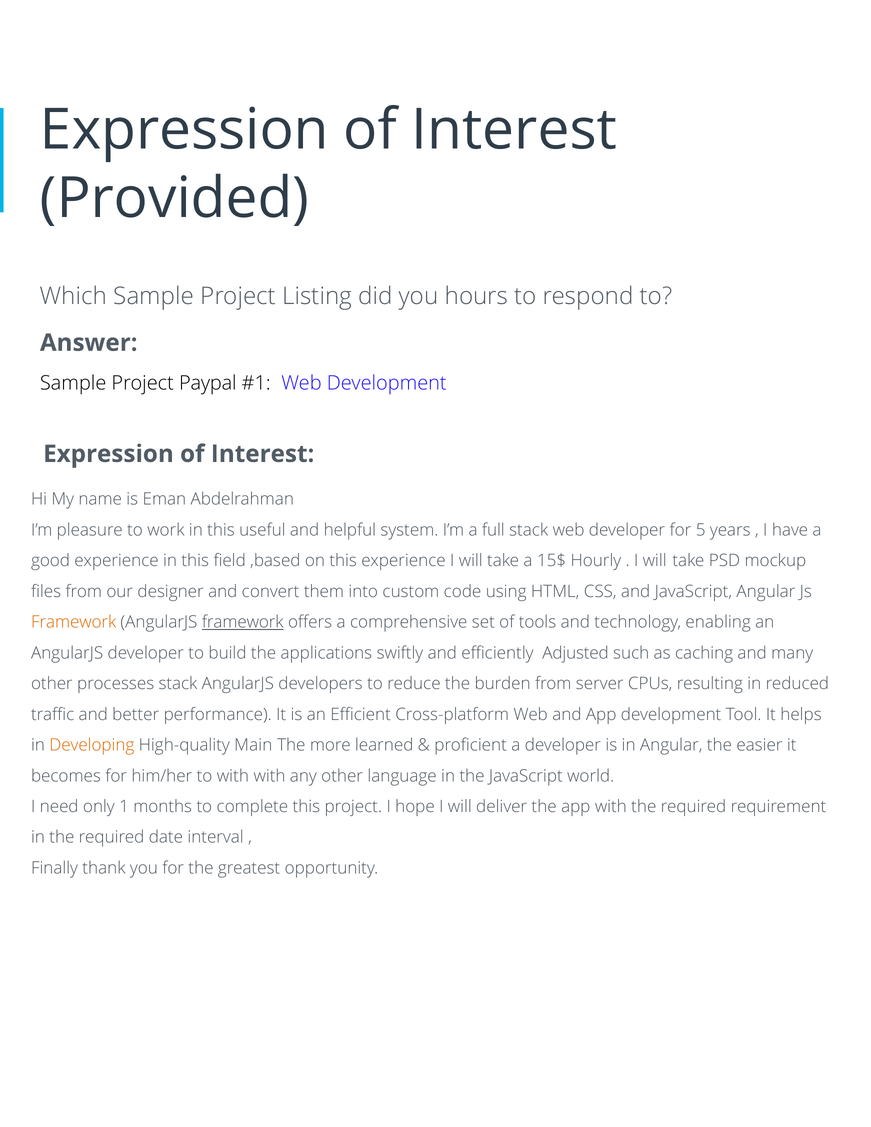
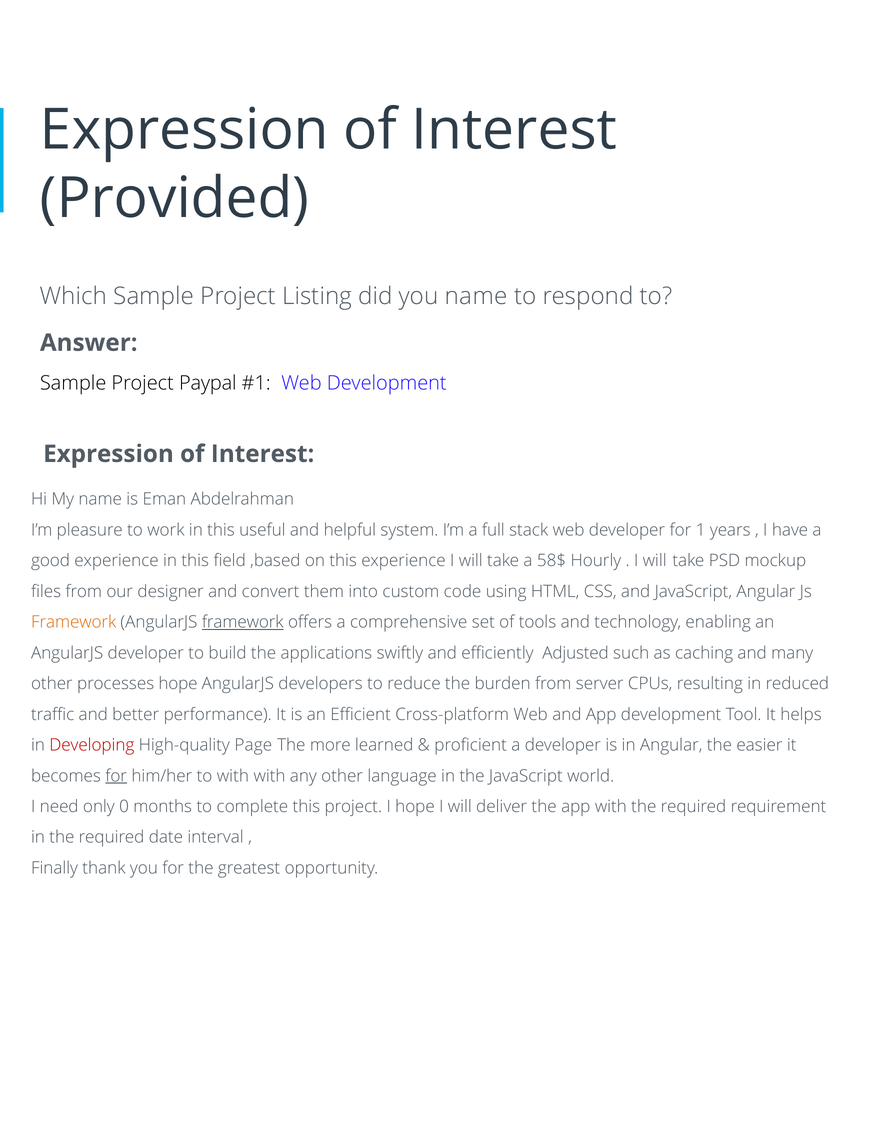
you hours: hours -> name (476, 296)
5: 5 -> 1 (701, 530)
15$: 15$ -> 58$ (552, 561)
processes stack: stack -> hope (178, 684)
Developing colour: orange -> red (92, 745)
Main: Main -> Page (253, 745)
for underline: none -> present (116, 776)
1: 1 -> 0 (124, 807)
